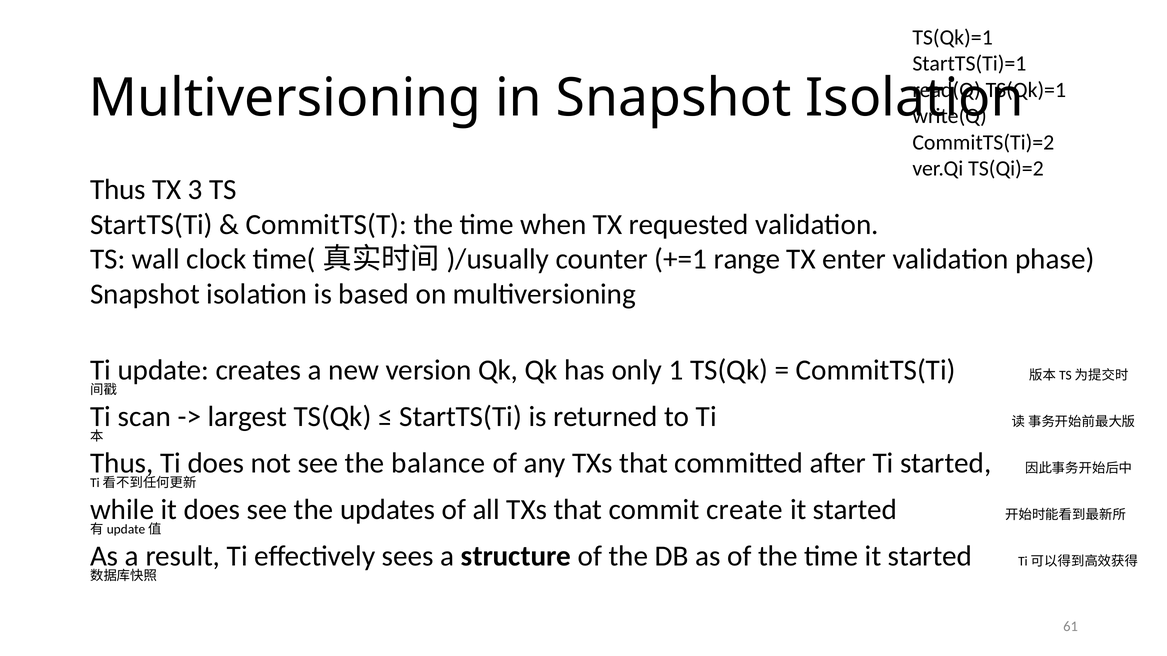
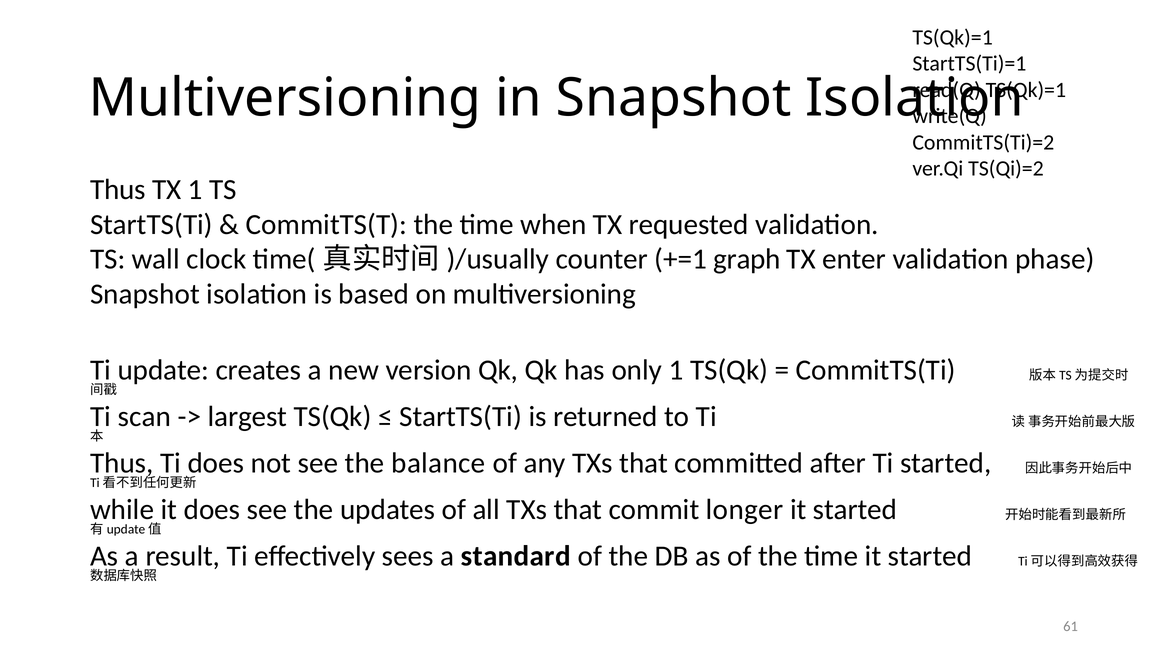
TX 3: 3 -> 1 (195, 190)
range: range -> graph (747, 260)
create: create -> longer (745, 510)
structure: structure -> standard (516, 557)
